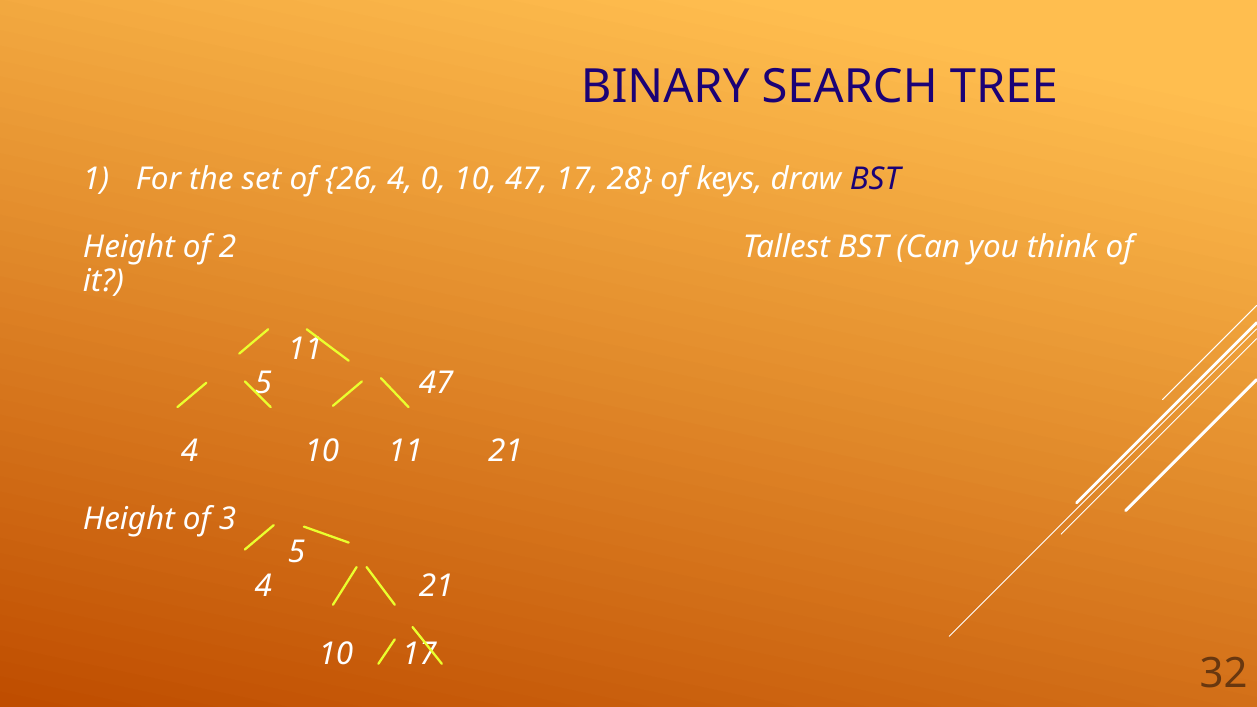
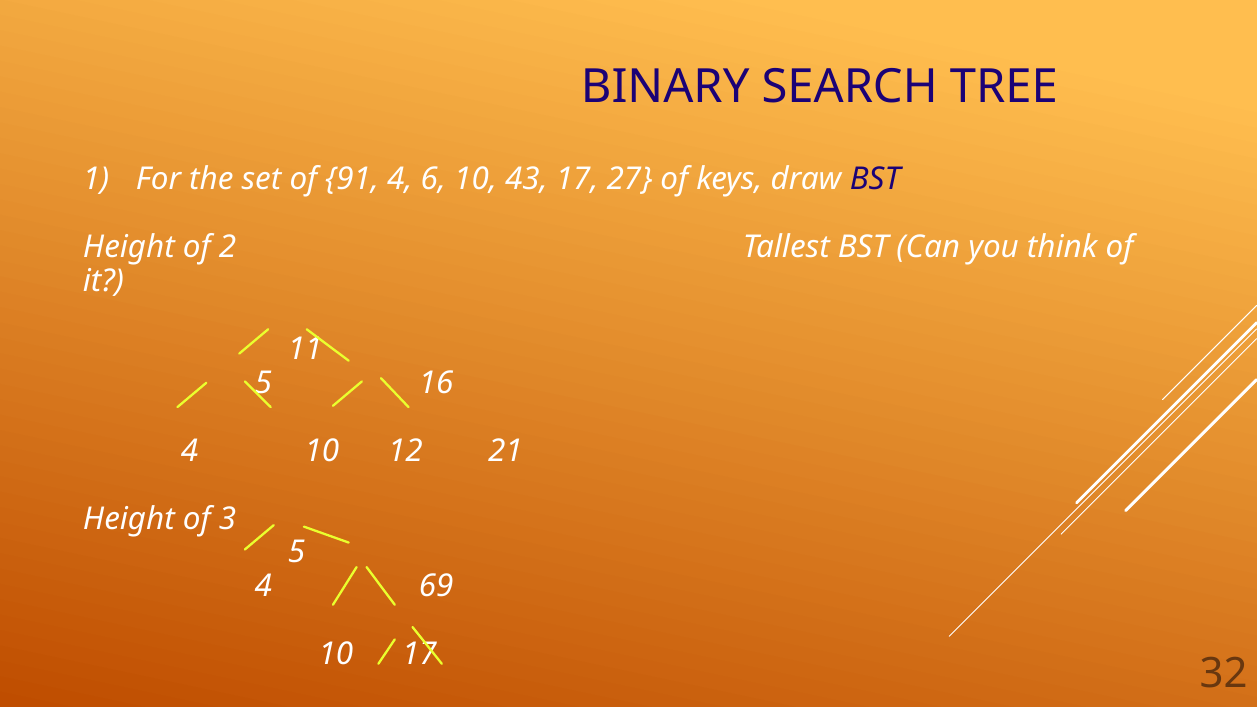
26: 26 -> 91 (352, 179)
0: 0 -> 6 (433, 179)
10 47: 47 -> 43 (526, 179)
28: 28 -> 27 (629, 179)
5 47: 47 -> 16 (436, 383)
10 11: 11 -> 12 (405, 451)
4 21: 21 -> 69 (436, 587)
